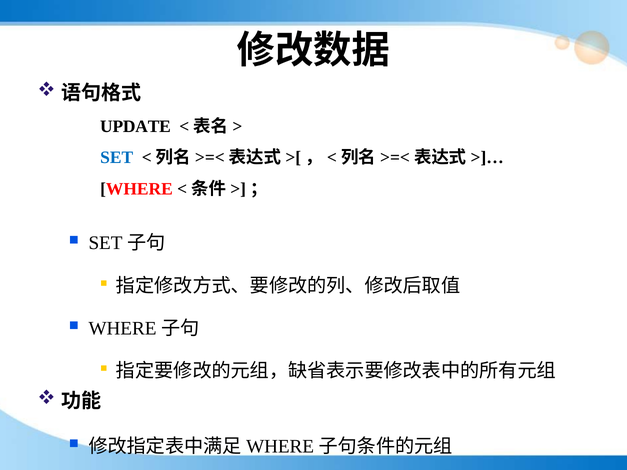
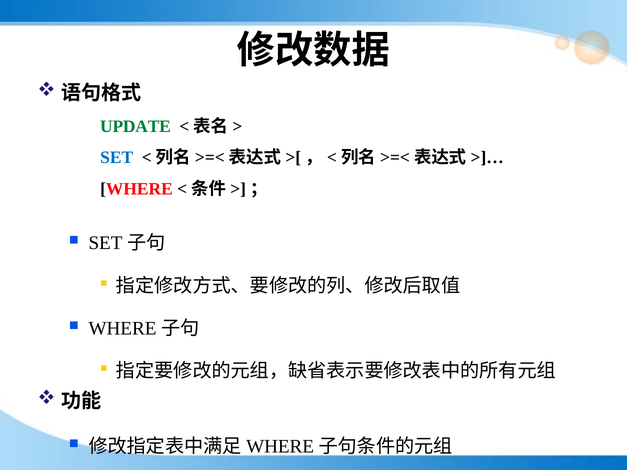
UPDATE colour: black -> green (135, 126)
